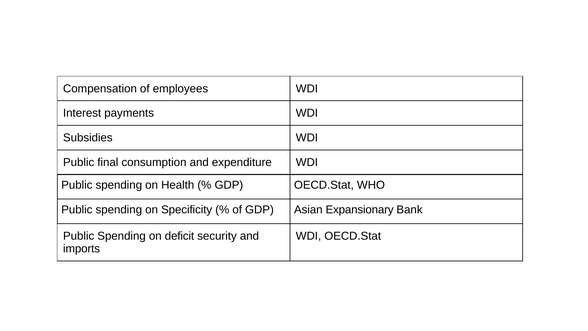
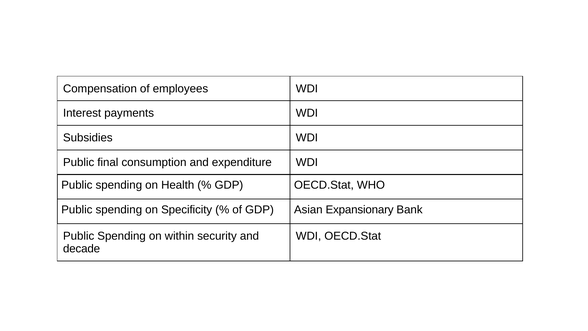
deficit: deficit -> within (179, 236)
imports: imports -> decade (82, 249)
